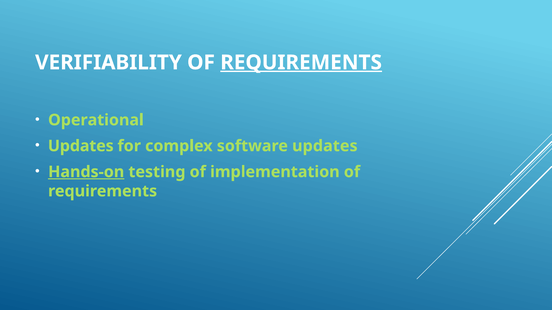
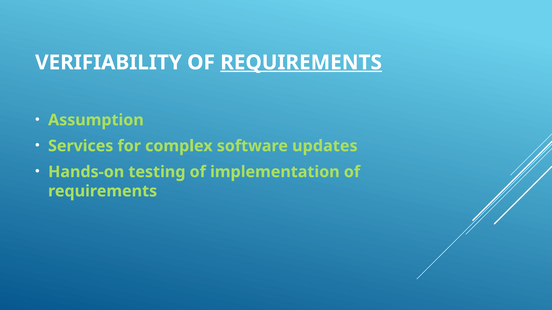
Operational: Operational -> Assumption (96, 120)
Updates: Updates -> Services (81, 146)
Hands-on underline: present -> none (86, 172)
